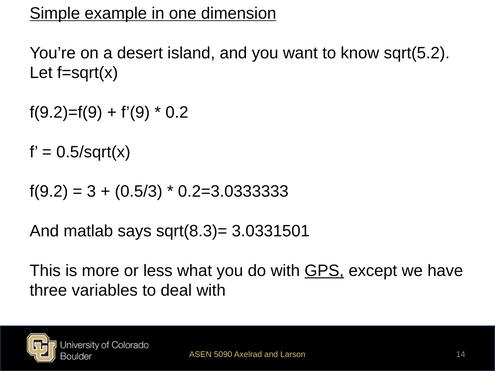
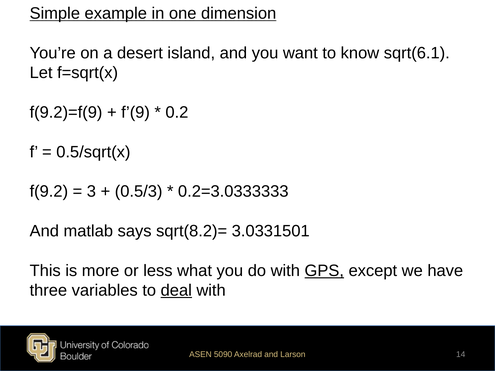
sqrt(5.2: sqrt(5.2 -> sqrt(6.1 (417, 53)
sqrt(8.3)=: sqrt(8.3)= -> sqrt(8.2)= (192, 231)
deal underline: none -> present (176, 291)
